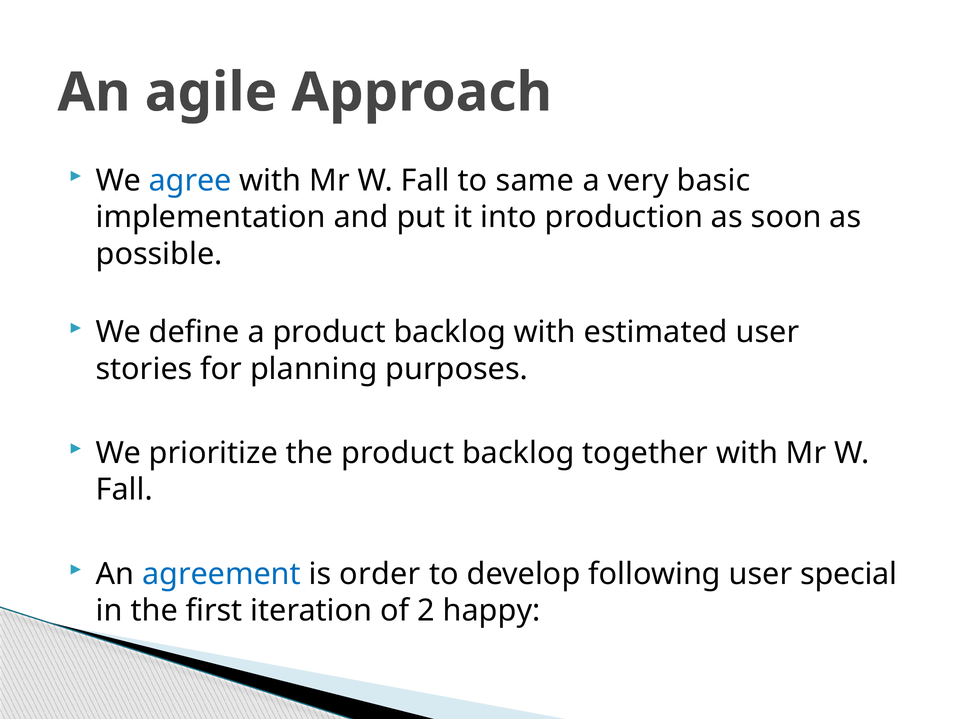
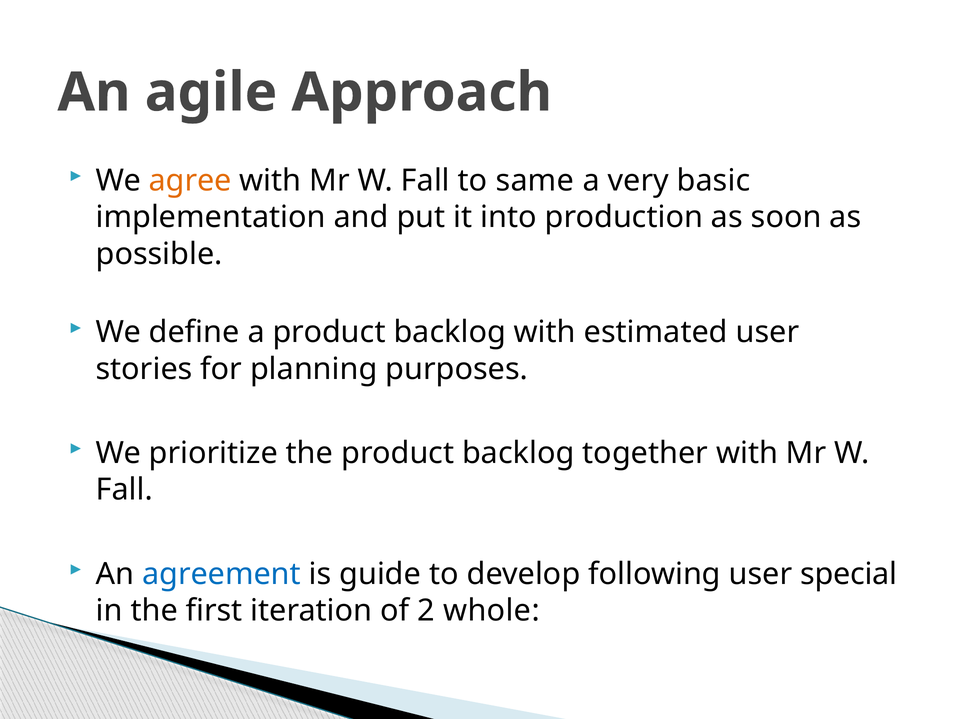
agree colour: blue -> orange (190, 181)
order: order -> guide (380, 574)
happy: happy -> whole (492, 611)
